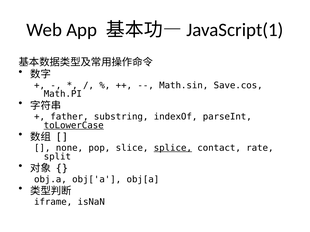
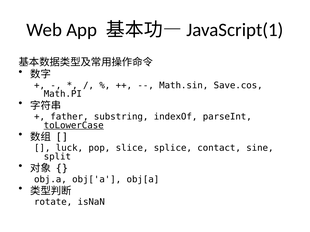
none: none -> luck (69, 148)
splice underline: present -> none (173, 148)
rate: rate -> sine (260, 148)
iframe: iframe -> rotate (53, 202)
